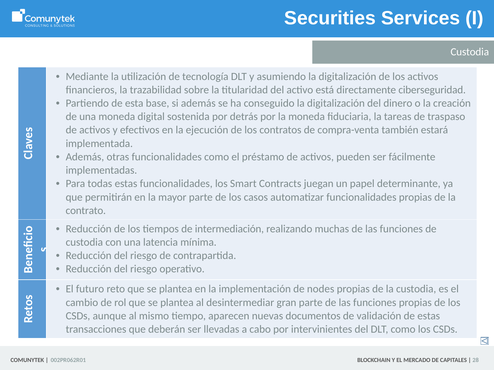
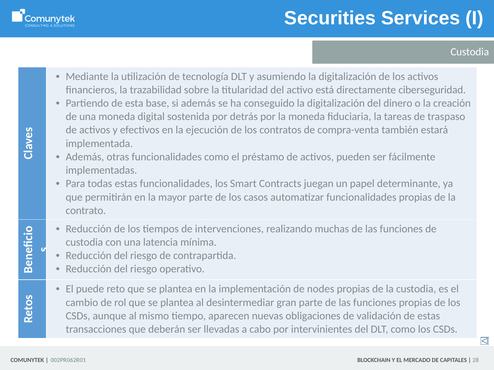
intermediación: intermediación -> intervenciones (229, 229)
futuro: futuro -> puede (90, 289)
documentos: documentos -> obligaciones (313, 316)
